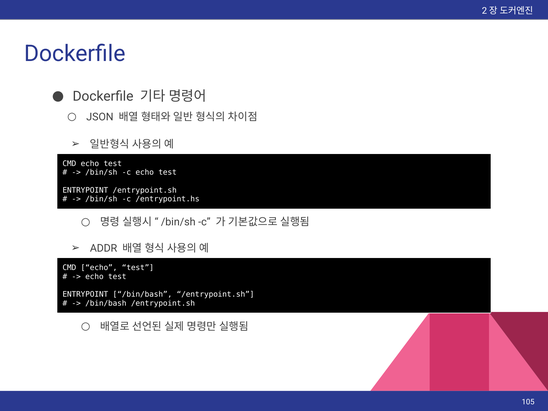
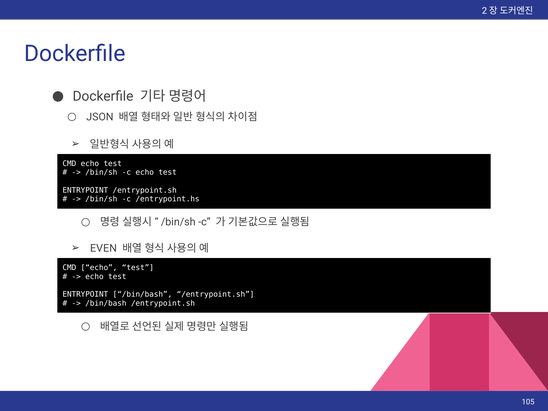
ADDR: ADDR -> EVEN (103, 248)
